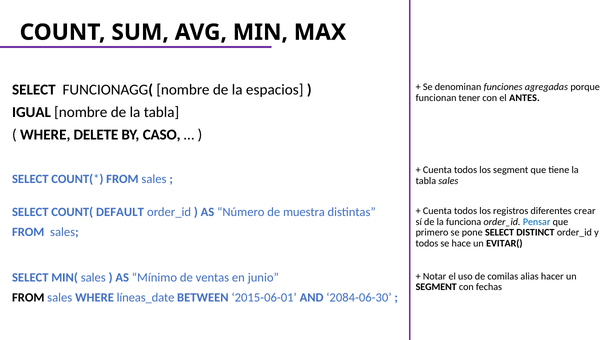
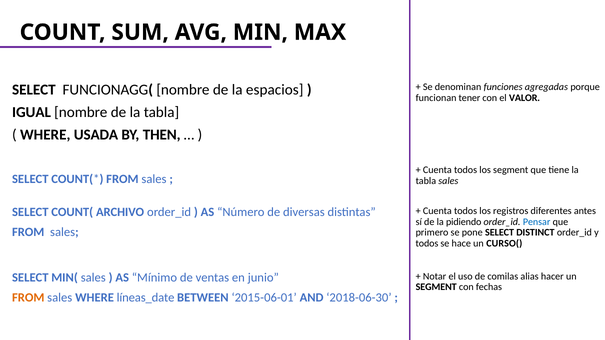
ANTES: ANTES -> VALOR (525, 98)
DELETE: DELETE -> USADA (96, 135)
CASO: CASO -> THEN (162, 135)
crear: crear -> antes (585, 211)
DEFAULT: DEFAULT -> ARCHIVO (120, 213)
muestra: muestra -> diversas (304, 213)
funciona: funciona -> pidiendo (464, 222)
EVITAR(: EVITAR( -> CURSO( (504, 244)
FROM colour: black -> orange (28, 298)
2084-06-30: 2084-06-30 -> 2018-06-30 (359, 298)
